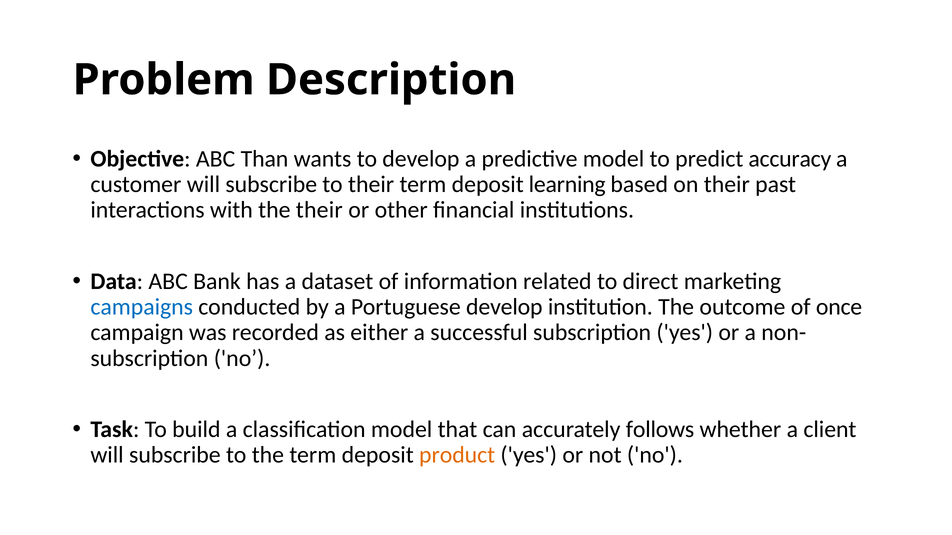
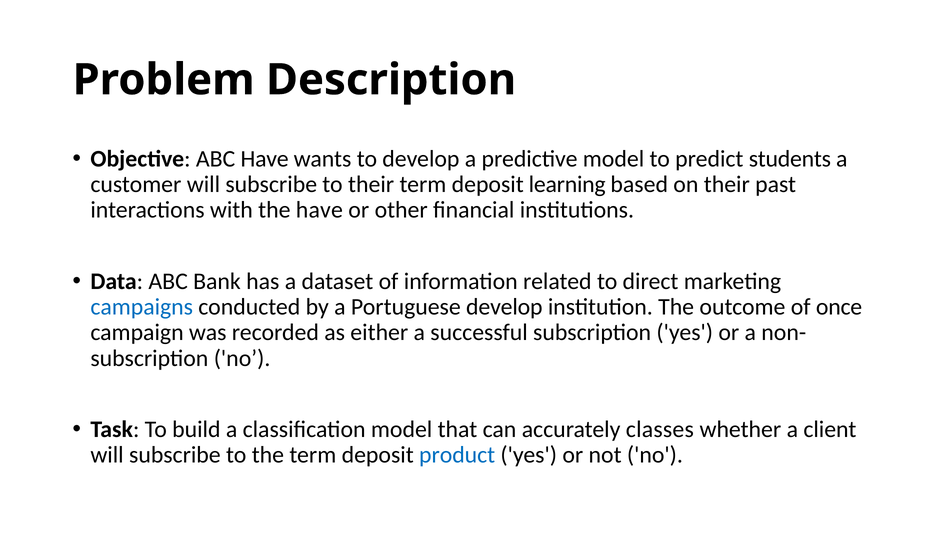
ABC Than: Than -> Have (265, 159)
accuracy: accuracy -> students (790, 159)
the their: their -> have (319, 210)
follows: follows -> classes (660, 430)
product colour: orange -> blue (457, 455)
